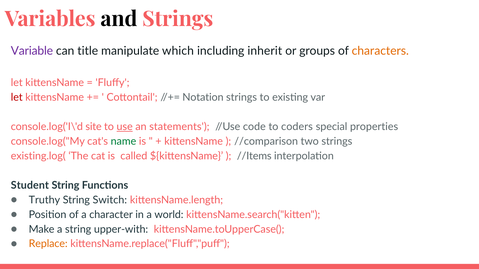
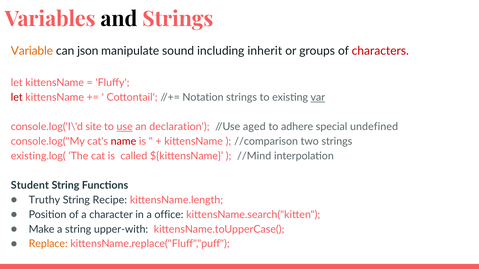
Variable colour: purple -> orange (32, 51)
title: title -> json (88, 51)
which: which -> sound (178, 51)
characters colour: orange -> red (380, 51)
var underline: none -> present (318, 98)
statements: statements -> declaration (179, 127)
code: code -> aged (254, 127)
coders: coders -> adhere (297, 127)
properties: properties -> undefined (374, 127)
name colour: green -> red (123, 142)
//Items: //Items -> //Mind (254, 156)
Switch: Switch -> Recipe (110, 200)
world: world -> office (169, 215)
